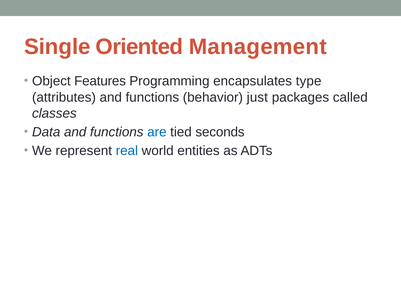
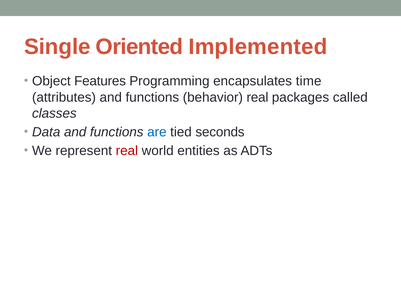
Management: Management -> Implemented (258, 47)
type: type -> time (309, 81)
behavior just: just -> real (257, 97)
real colour: blue -> red (127, 151)
